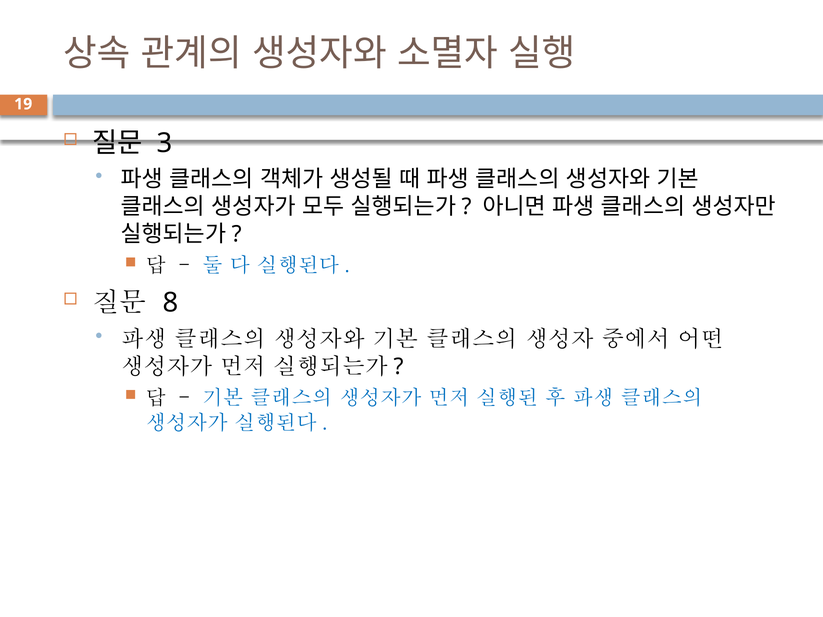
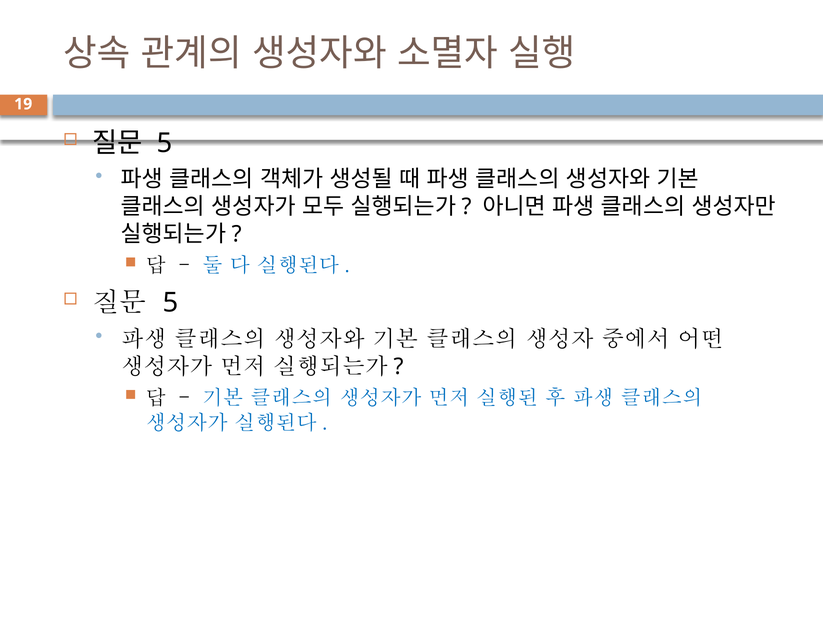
3: 3 -> 5 (165, 143)
8: 8 -> 5 (170, 303)
